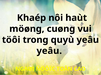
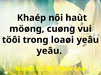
quyù: quyù -> loaøi (62, 40)
